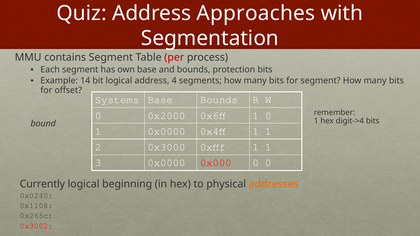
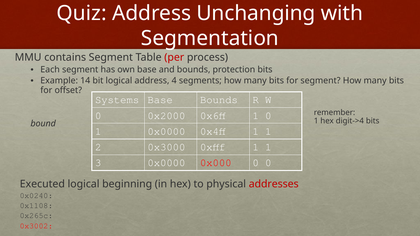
Approaches: Approaches -> Unchanging (256, 13)
Currently: Currently -> Executed (42, 184)
addresses colour: orange -> red (274, 184)
